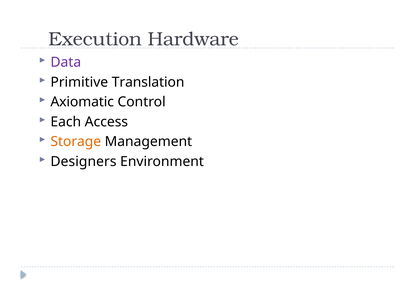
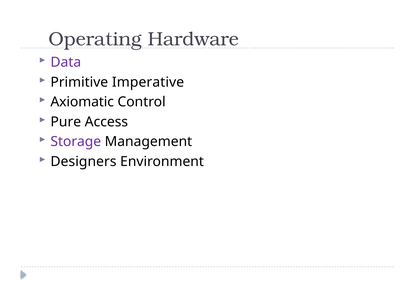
Execution: Execution -> Operating (95, 39)
Translation: Translation -> Imperative (148, 82)
Each: Each -> Pure (66, 122)
Storage colour: orange -> purple (76, 142)
